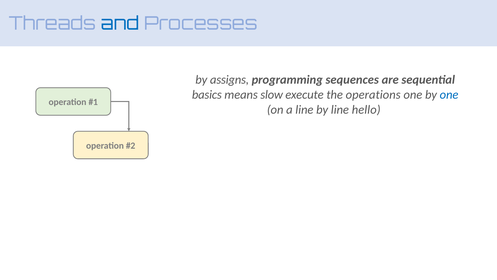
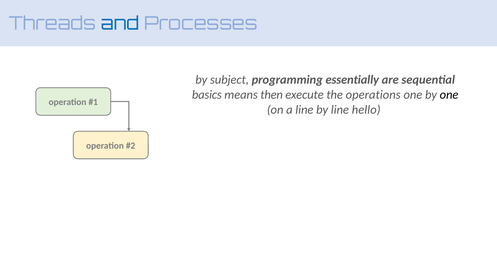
assigns: assigns -> subject (229, 80)
sequences: sequences -> essentially (352, 80)
slow: slow -> then (272, 95)
one colour: blue -> black (449, 95)
